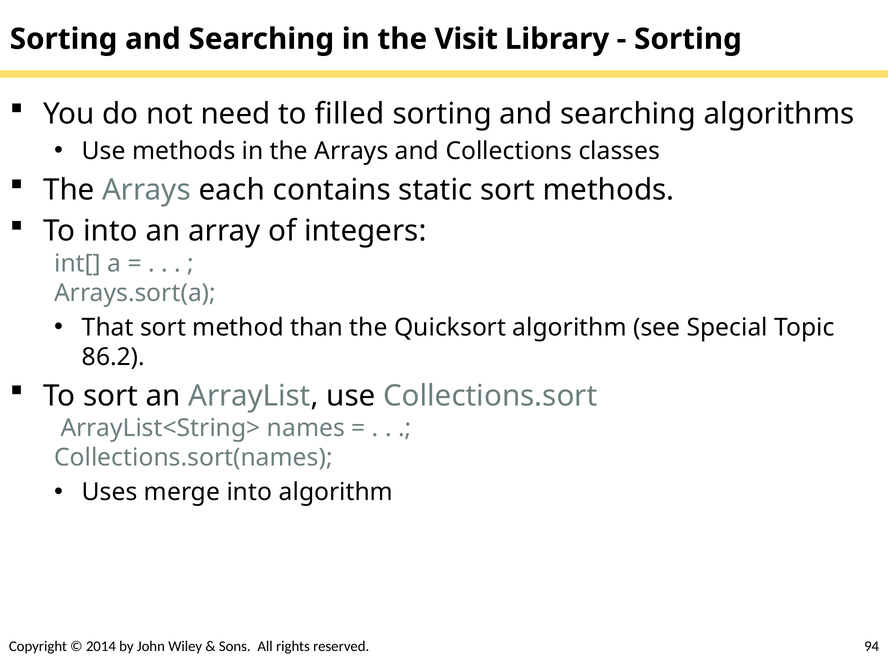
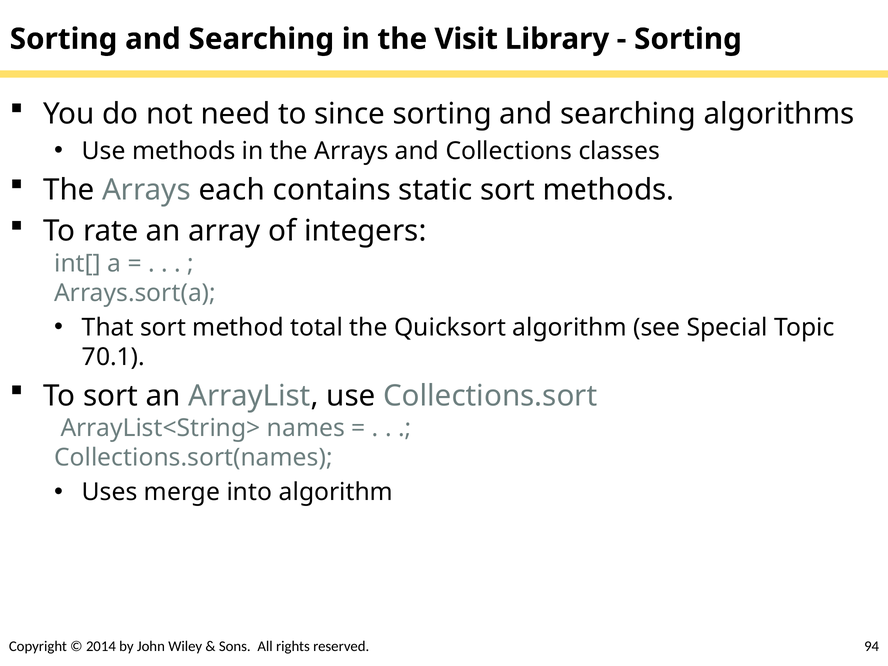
filled: filled -> since (350, 114)
To into: into -> rate (111, 231)
than: than -> total (317, 328)
86.2: 86.2 -> 70.1 (113, 357)
